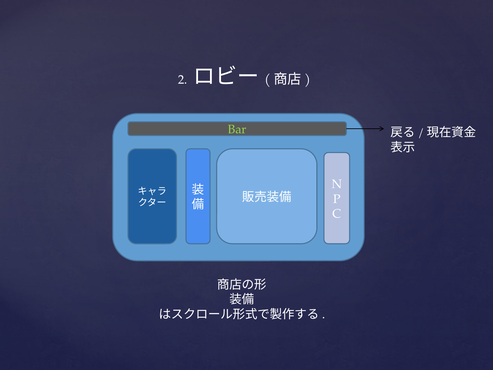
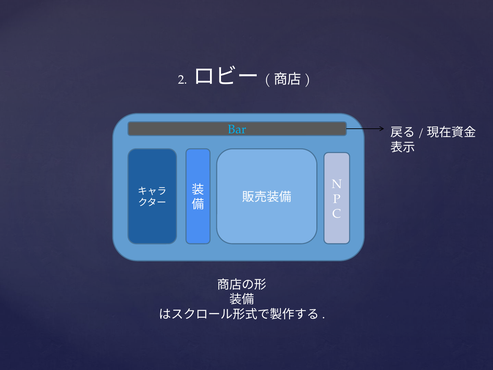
Bar colour: light green -> light blue (237, 129)
